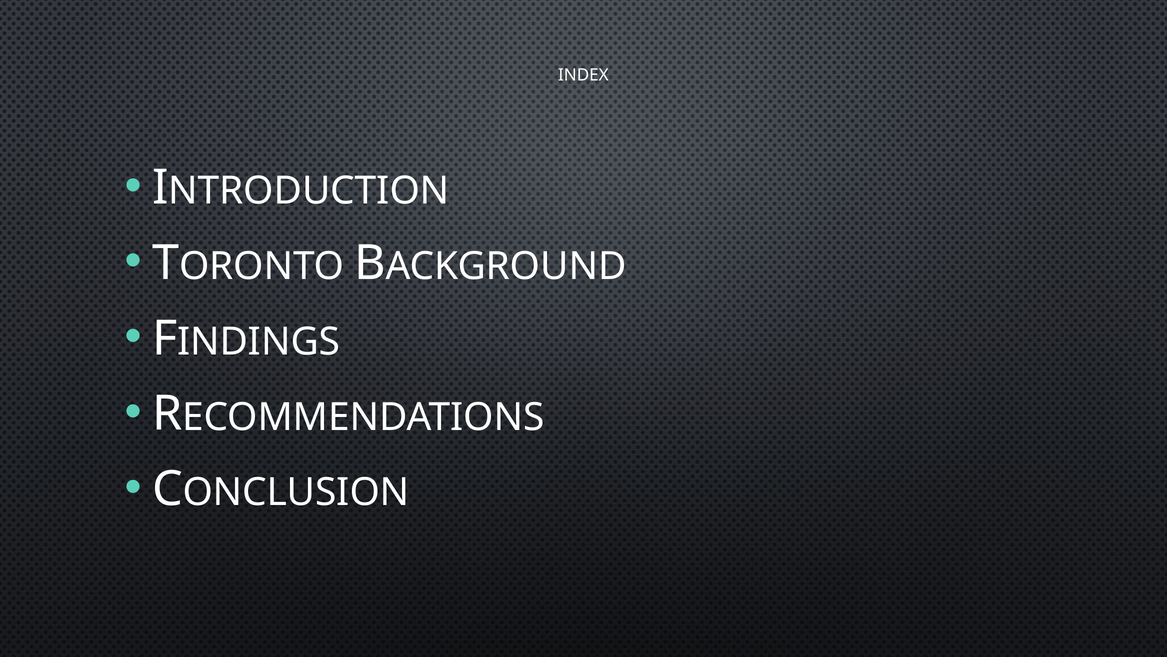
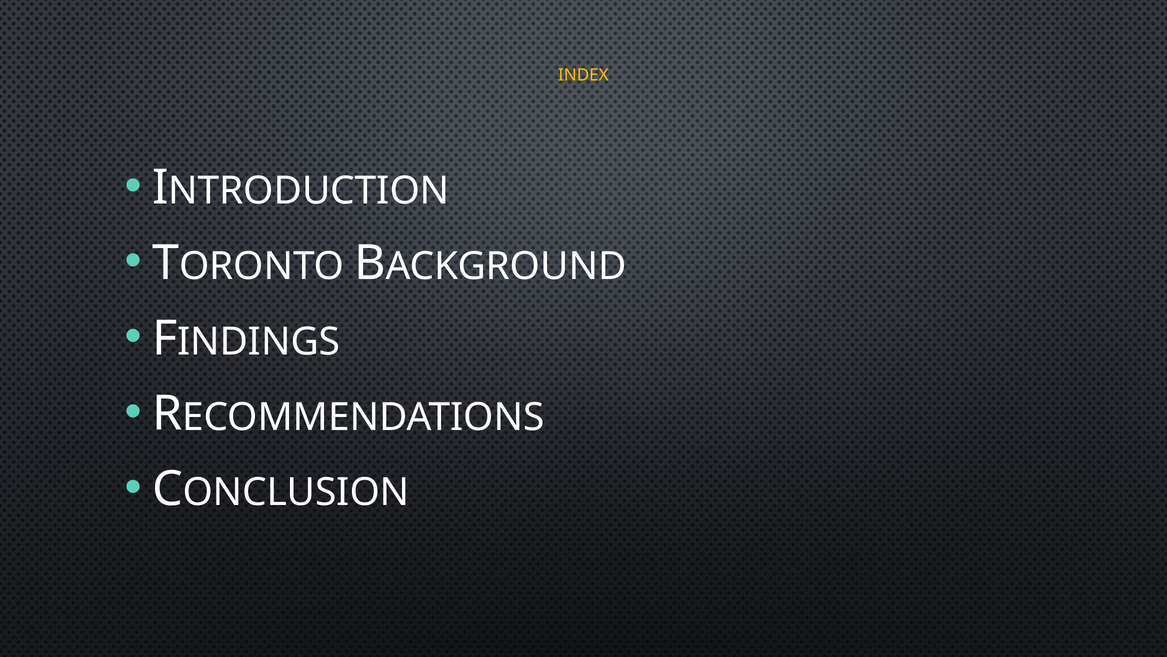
INDEX colour: white -> yellow (583, 75)
